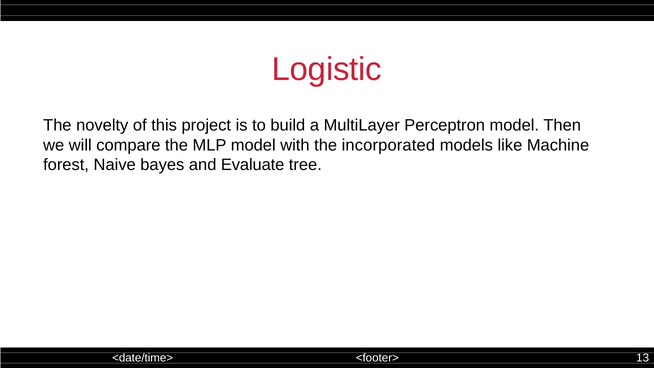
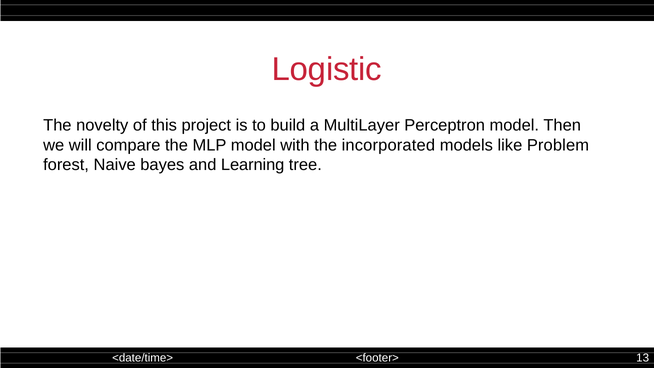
Machine: Machine -> Problem (558, 145)
Evaluate: Evaluate -> Learning (253, 165)
